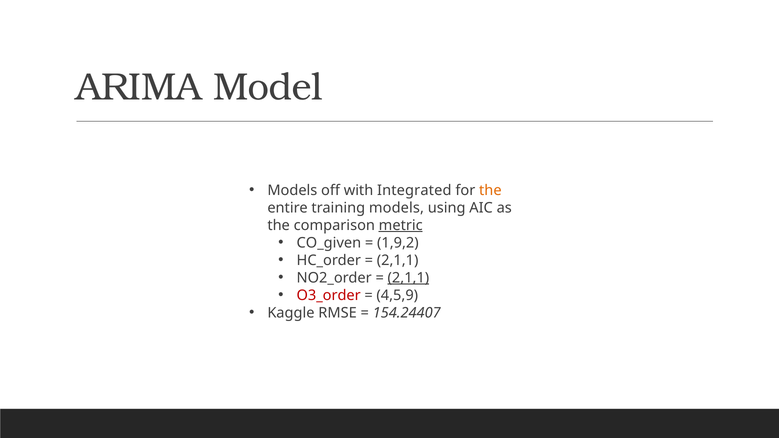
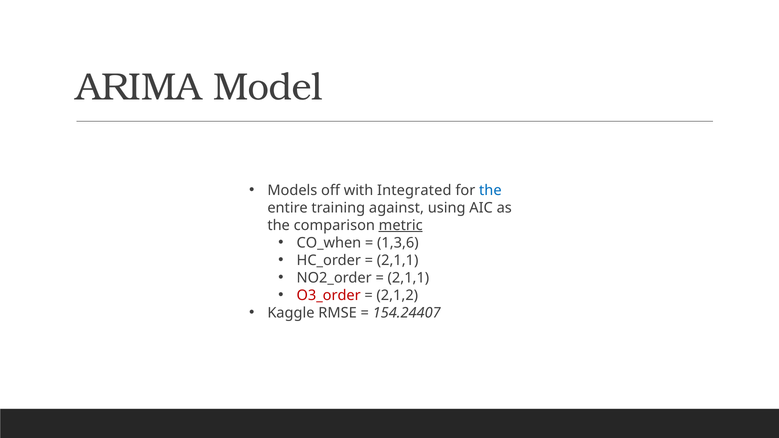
the colour: orange -> blue (490, 190)
training models: models -> against (396, 208)
CO_given: CO_given -> CO_when (329, 243)
1,9,2: 1,9,2 -> 1,3,6 (398, 243)
2,1,1 underline: present -> none (408, 278)
4,5,9: 4,5,9 -> 2,1,2 (397, 296)
